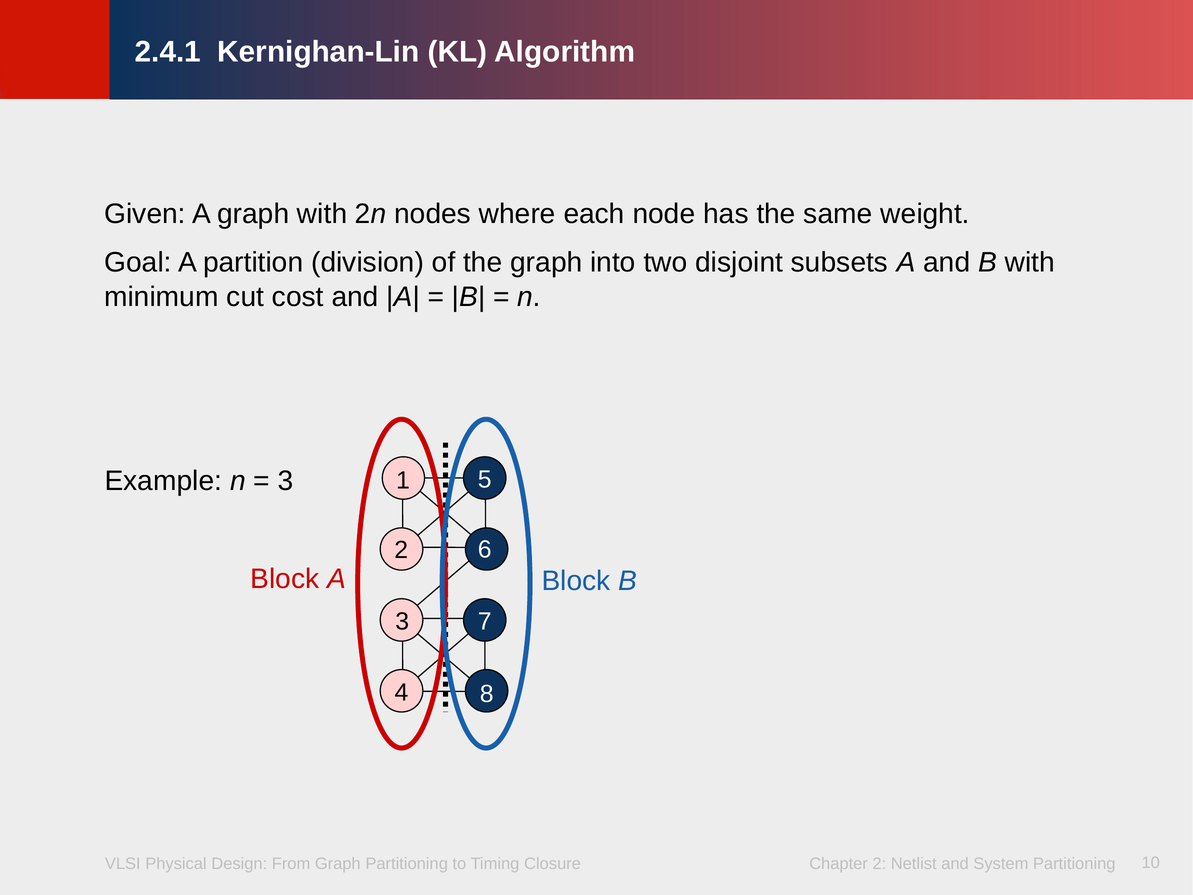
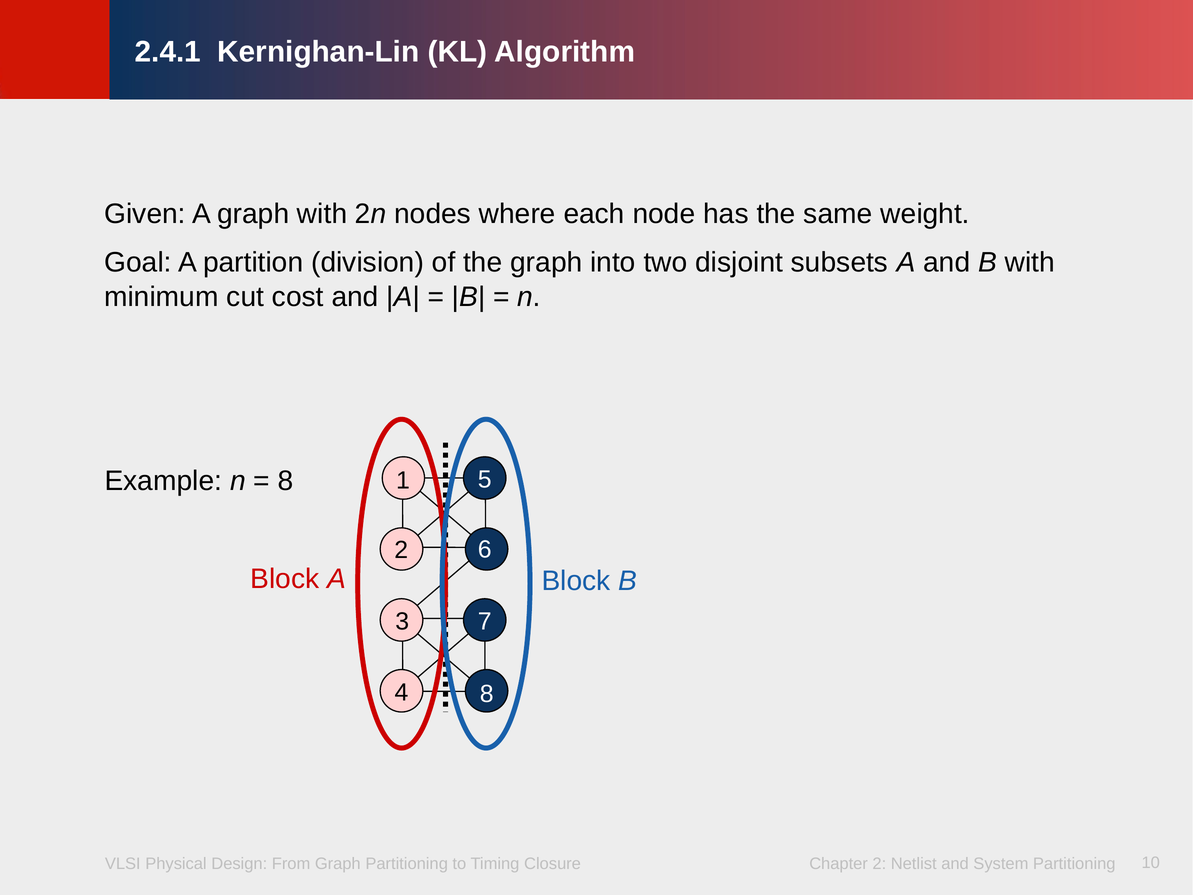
3: 3 -> 8 (285, 481)
